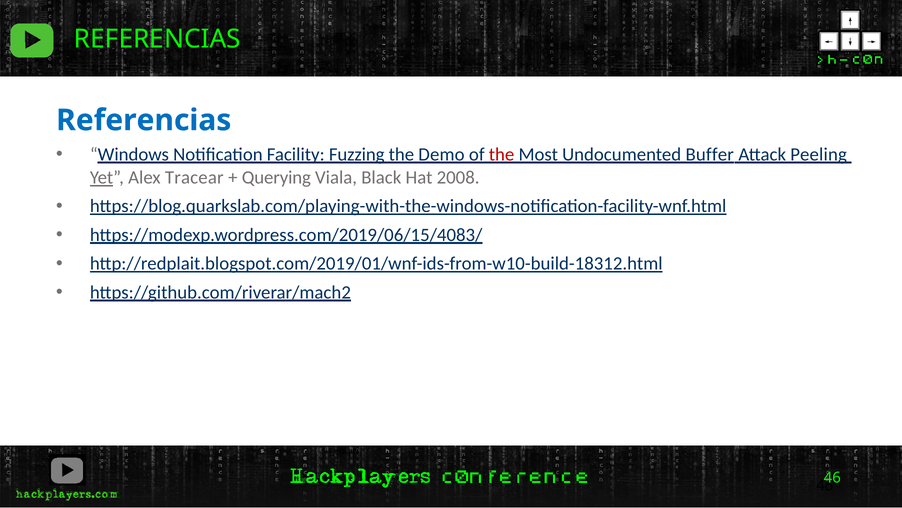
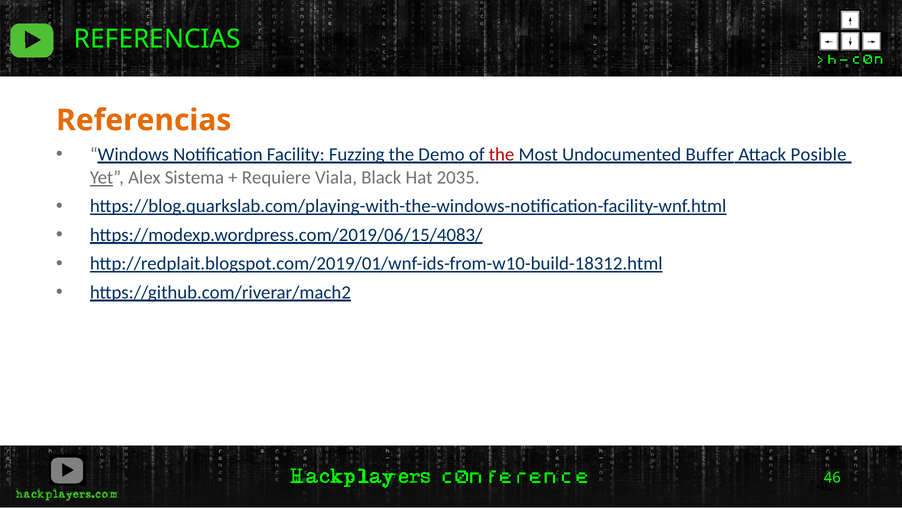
Referencias colour: blue -> orange (144, 120)
Peeling: Peeling -> Posible (819, 154)
Tracear: Tracear -> Sistema (194, 177)
Querying: Querying -> Requiere (276, 177)
2008: 2008 -> 2035 (458, 177)
